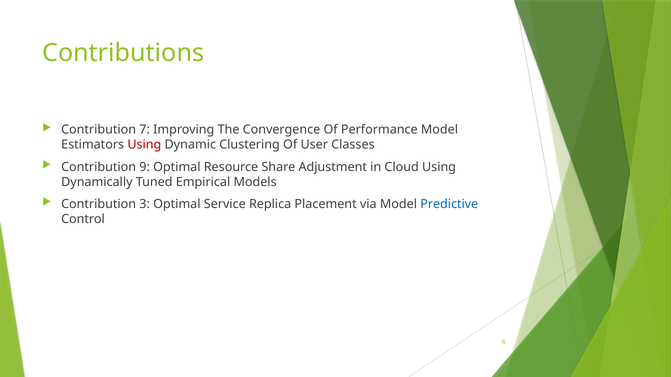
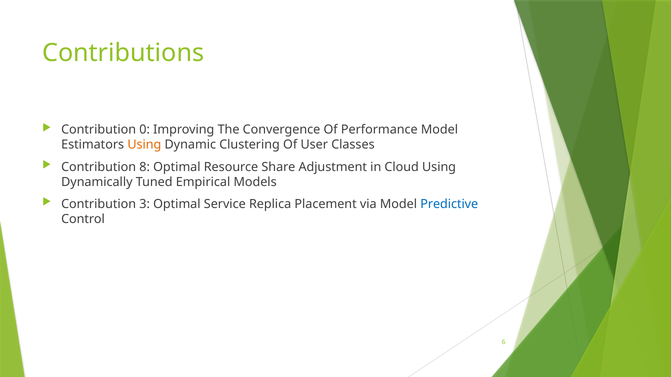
7: 7 -> 0 (145, 130)
Using colour: red -> orange (144, 145)
9: 9 -> 8 (145, 167)
